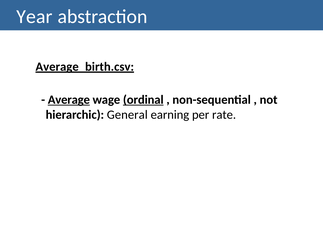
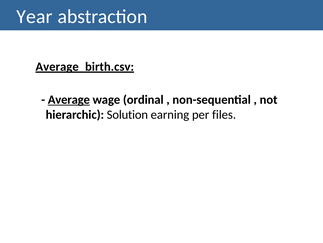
ordinal underline: present -> none (143, 99)
General: General -> Solution (127, 114)
rate: rate -> files (224, 114)
